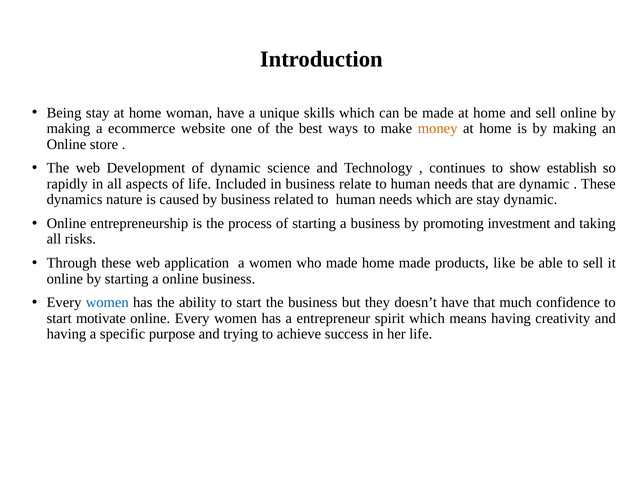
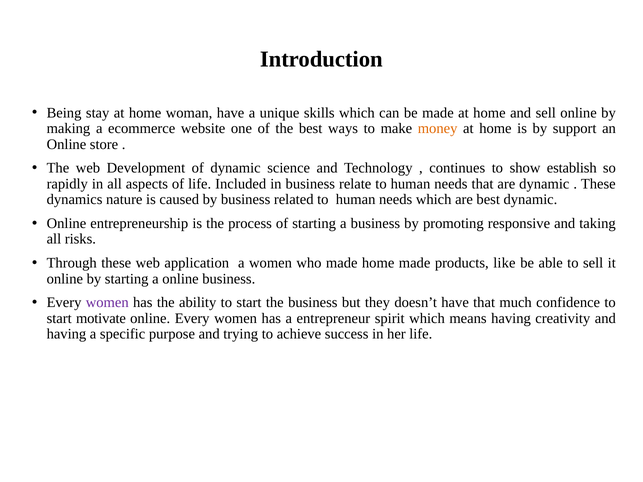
is by making: making -> support (575, 129)
are stay: stay -> best (488, 200)
investment: investment -> responsive (519, 223)
women colour: blue -> purple (107, 303)
